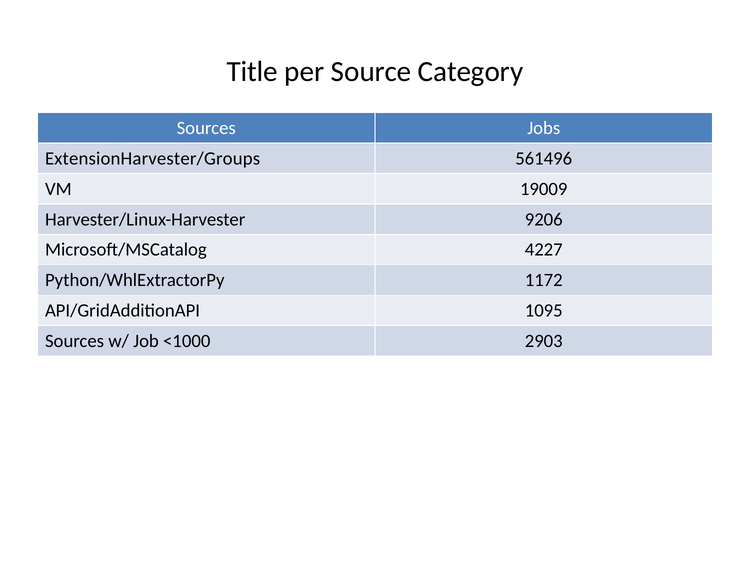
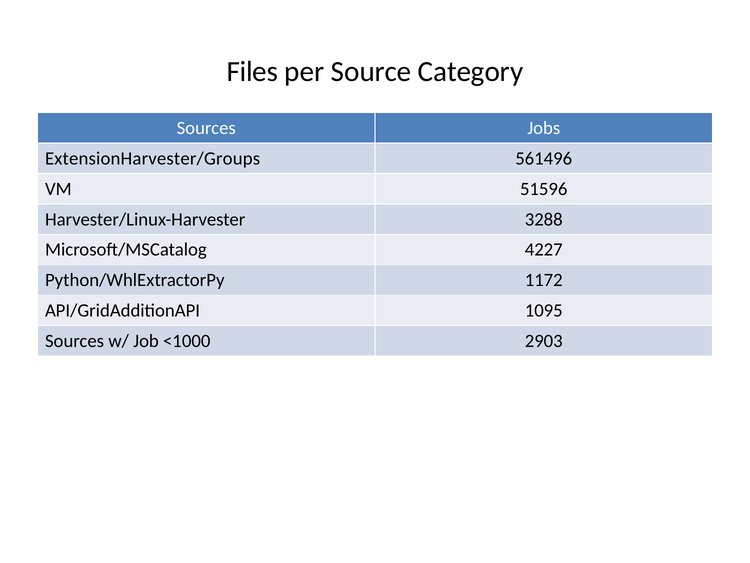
Title: Title -> Files (252, 71)
19009: 19009 -> 51596 (544, 189)
9206: 9206 -> 3288 (544, 219)
